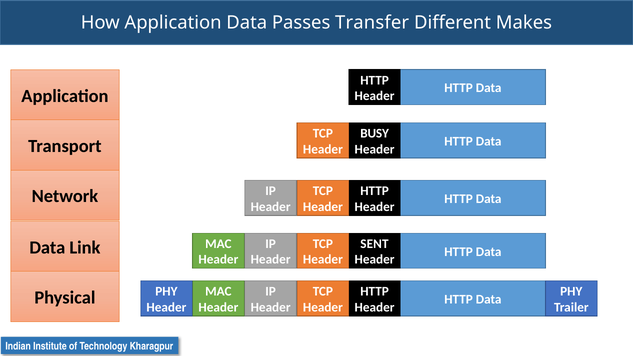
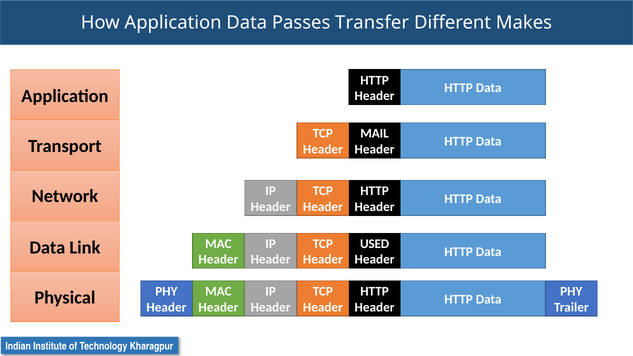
BUSY: BUSY -> MAIL (375, 133)
SENT: SENT -> USED (375, 244)
